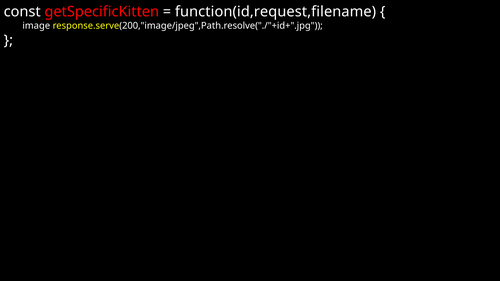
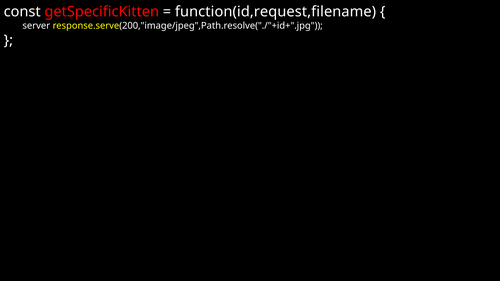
image: image -> server (36, 26)
